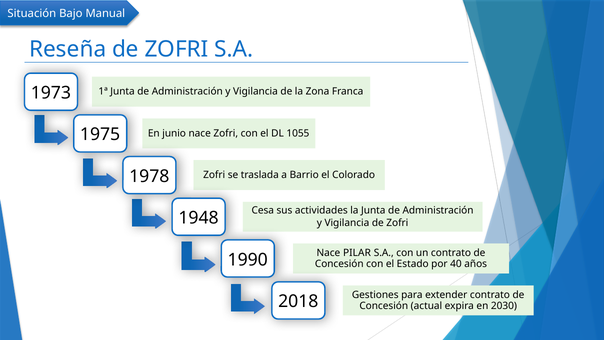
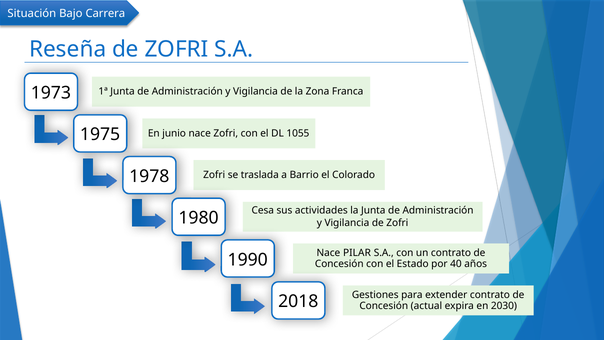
Manual: Manual -> Carrera (105, 14)
1948: 1948 -> 1980 (199, 218)
